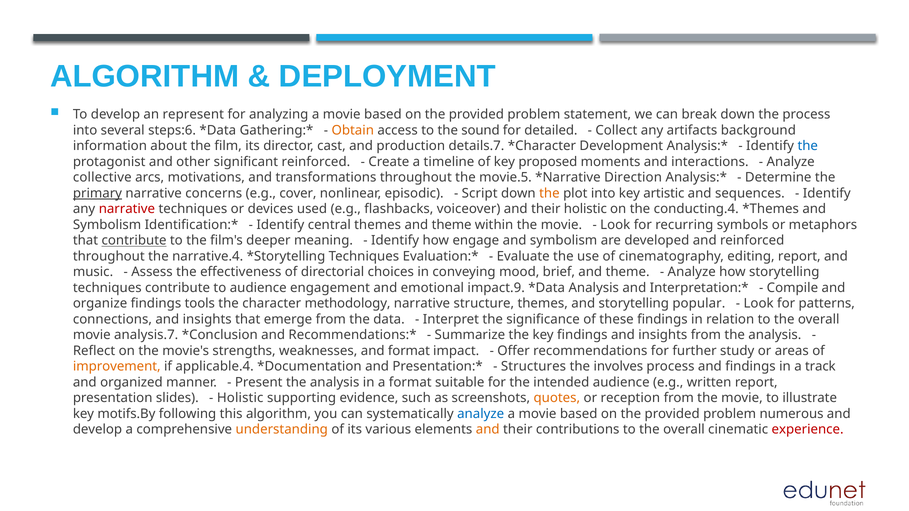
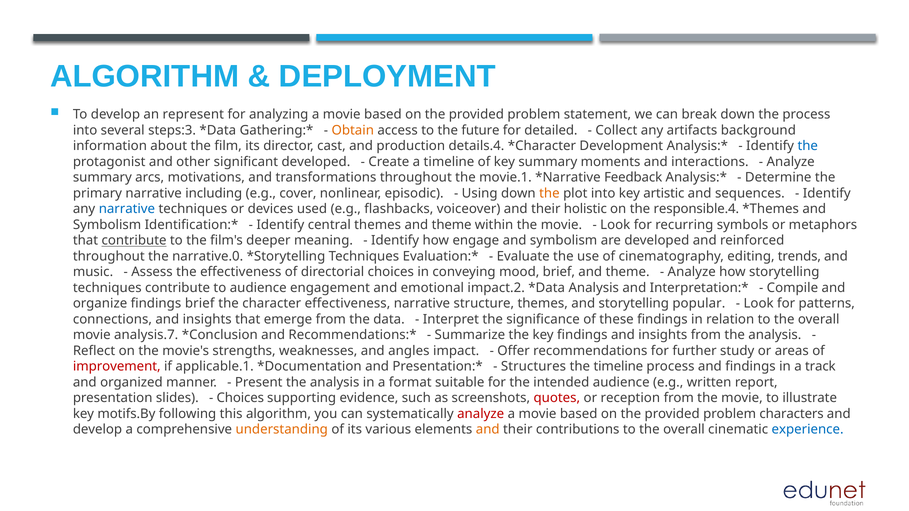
steps:6: steps:6 -> steps:3 (172, 130)
sound: sound -> future (480, 130)
details.7: details.7 -> details.4 (476, 146)
significant reinforced: reinforced -> developed (316, 162)
key proposed: proposed -> summary (548, 162)
collective: collective -> summary (102, 178)
movie.5: movie.5 -> movie.1 (505, 178)
Direction: Direction -> Feedback (633, 178)
primary underline: present -> none (97, 193)
concerns: concerns -> including (214, 193)
Script: Script -> Using (480, 193)
narrative colour: red -> blue (127, 209)
conducting.4: conducting.4 -> responsible.4 (696, 209)
narrative.4: narrative.4 -> narrative.0 (208, 256)
editing report: report -> trends (799, 256)
impact.9: impact.9 -> impact.2 (496, 288)
findings tools: tools -> brief (200, 304)
character methodology: methodology -> effectiveness (347, 304)
and format: format -> angles (409, 351)
improvement colour: orange -> red (117, 367)
applicable.4: applicable.4 -> applicable.1 (215, 367)
the involves: involves -> timeline (618, 367)
Holistic: Holistic -> Choices (240, 398)
quotes colour: orange -> red (557, 398)
analyze colour: blue -> red (481, 414)
numerous: numerous -> characters (792, 414)
experience colour: red -> blue (808, 430)
